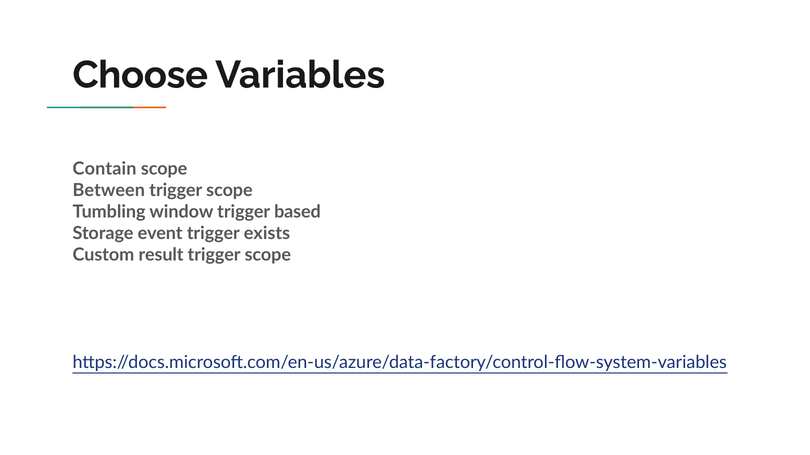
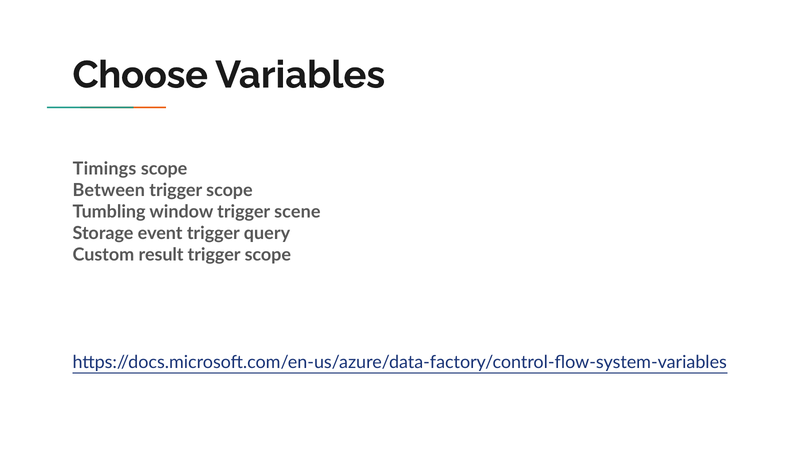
Contain: Contain -> Timings (105, 169)
based: based -> scene (297, 212)
exists: exists -> query (267, 234)
